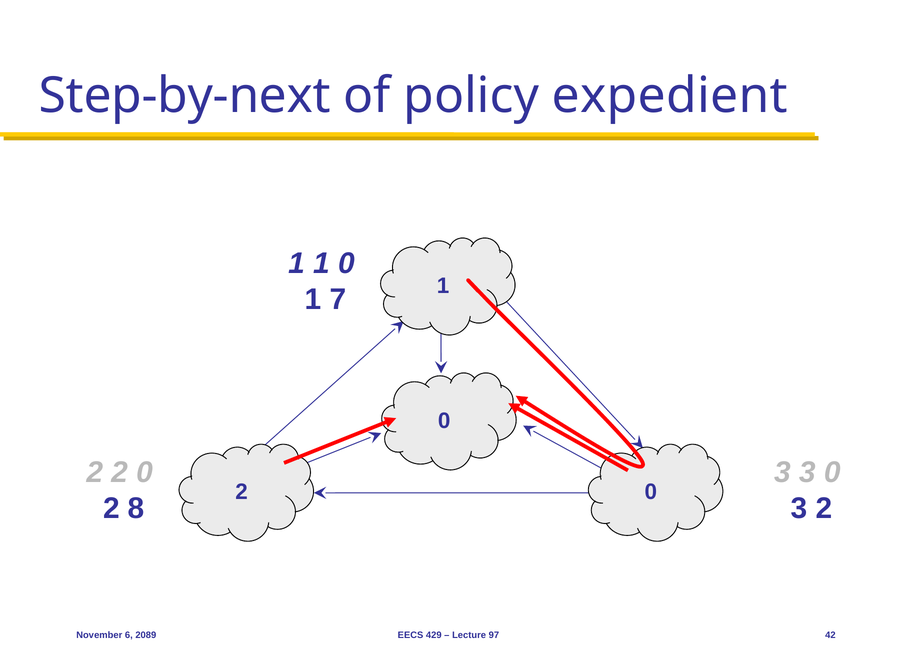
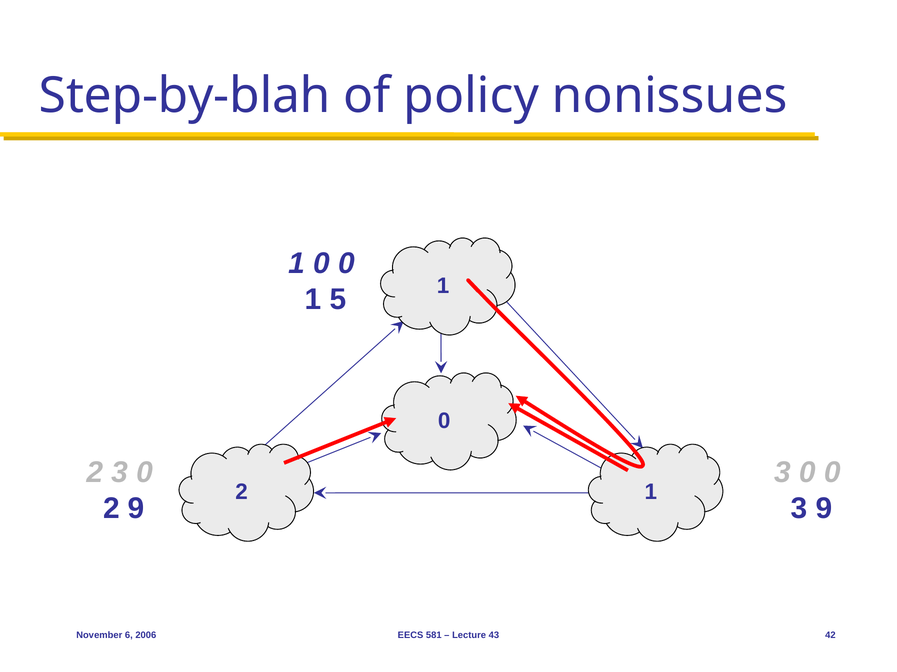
Step-by-next: Step-by-next -> Step-by-blah (185, 96)
expedient: expedient -> nonissues (670, 96)
1: 1 -> 0 (321, 264)
7: 7 -> 5 (338, 299)
2: 2 -> 3 (120, 473)
3: 3 -> 0 (807, 473)
0: 0 -> 1 (651, 493)
2 8: 8 -> 9 (136, 509)
3 2: 2 -> 9 (824, 509)
2089: 2089 -> 2006 (146, 636)
429: 429 -> 581 (434, 636)
97: 97 -> 43 (494, 636)
